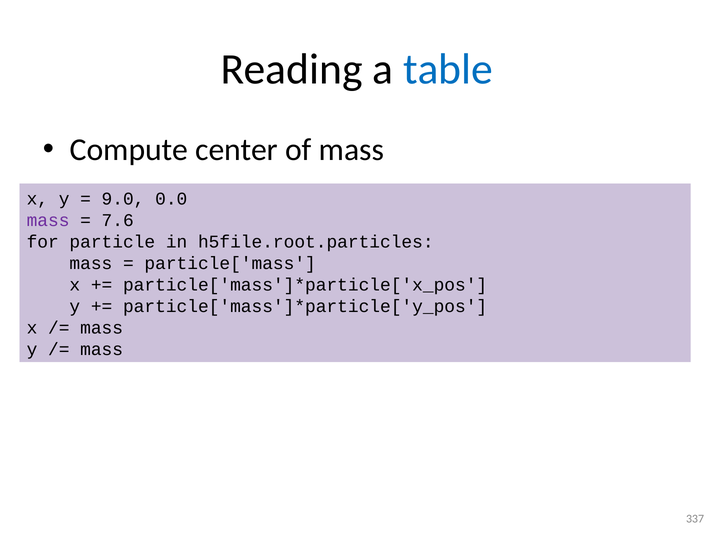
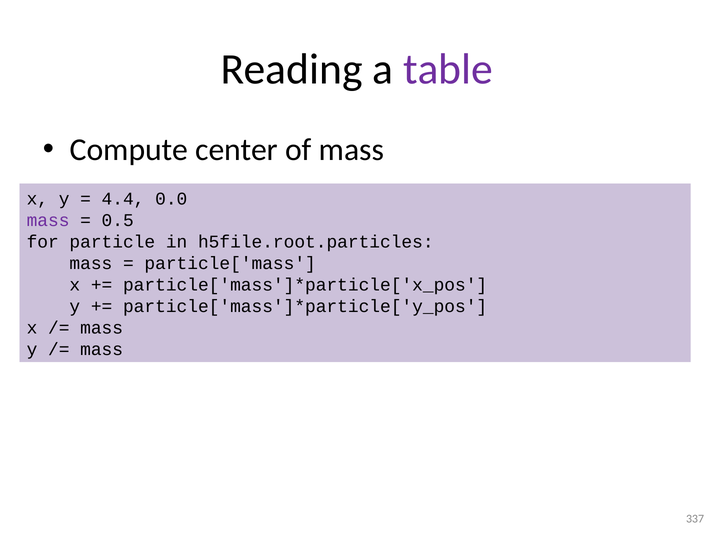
table colour: blue -> purple (448, 69)
9.0: 9.0 -> 4.4 (123, 199)
7.6: 7.6 -> 0.5 (118, 220)
